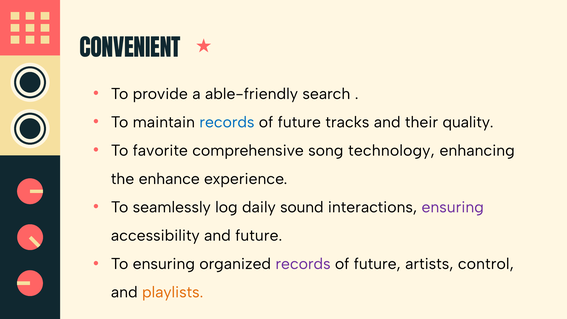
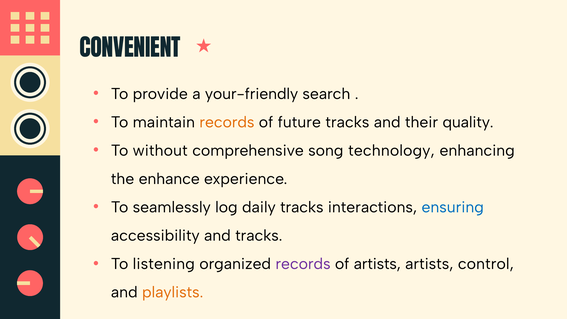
able-friendly: able-friendly -> your-friendly (252, 94)
records colour: blue -> orange (227, 122)
favorite: favorite -> without (160, 151)
daily sound: sound -> tracks (302, 207)
ensuring colour: purple -> blue (453, 207)
and future: future -> tracks (259, 236)
To ensuring: ensuring -> listening (164, 264)
future: future -> artists (377, 264)
